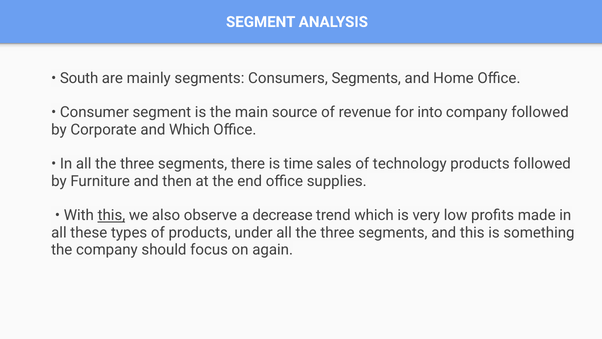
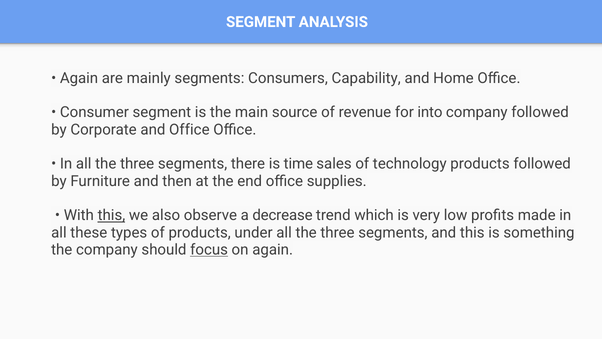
South: South -> Again (79, 78)
Consumers Segments: Segments -> Capability (366, 78)
and Which: Which -> Office (189, 129)
focus underline: none -> present (209, 249)
